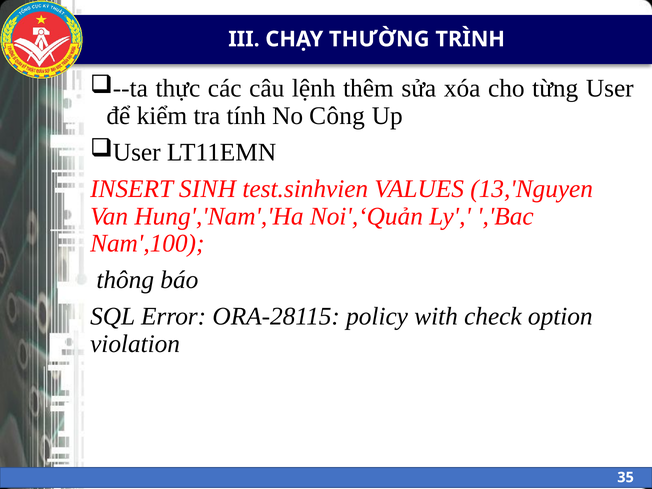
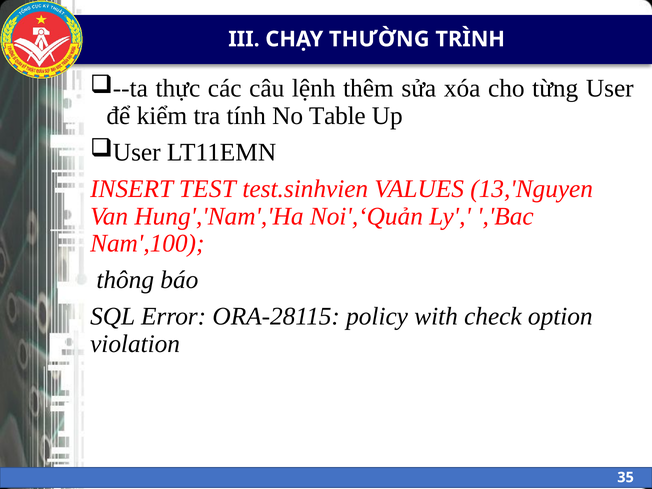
Công: Công -> Table (337, 116)
SINH: SINH -> TEST (207, 189)
